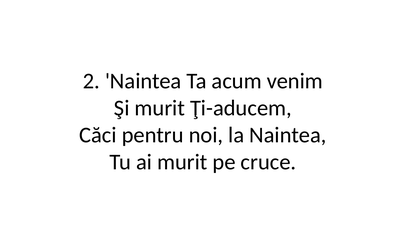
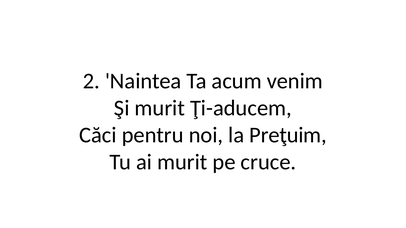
la Naintea: Naintea -> Preţuim (288, 135)
